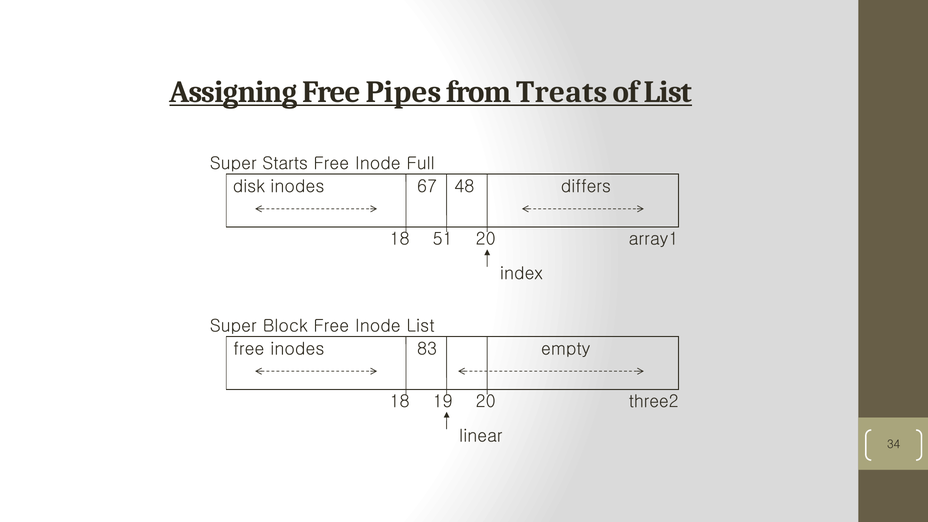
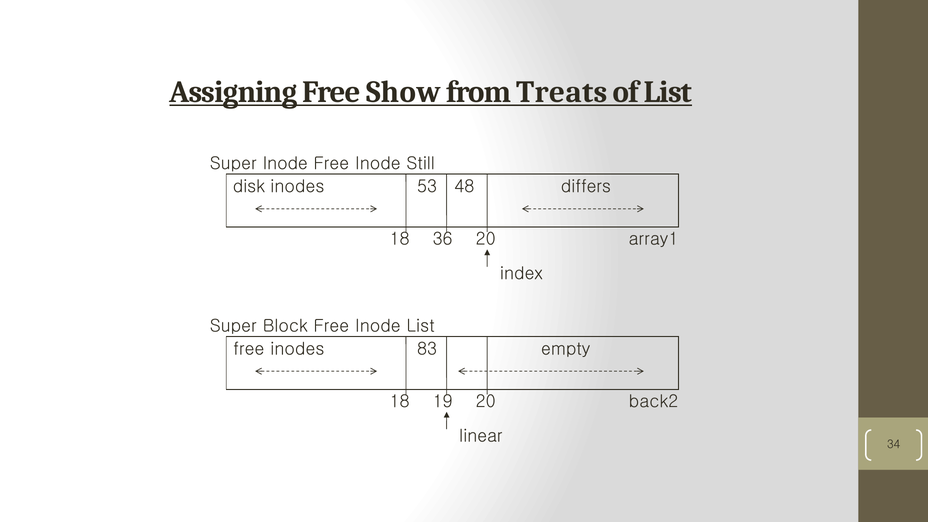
Pipes: Pipes -> Show (403, 92)
Super Starts: Starts -> Inode (285, 163)
Full: Full -> Still (421, 163)
67: 67 -> 53 (427, 187)
51: 51 -> 36 (443, 239)
three2: three2 -> back2 (654, 401)
